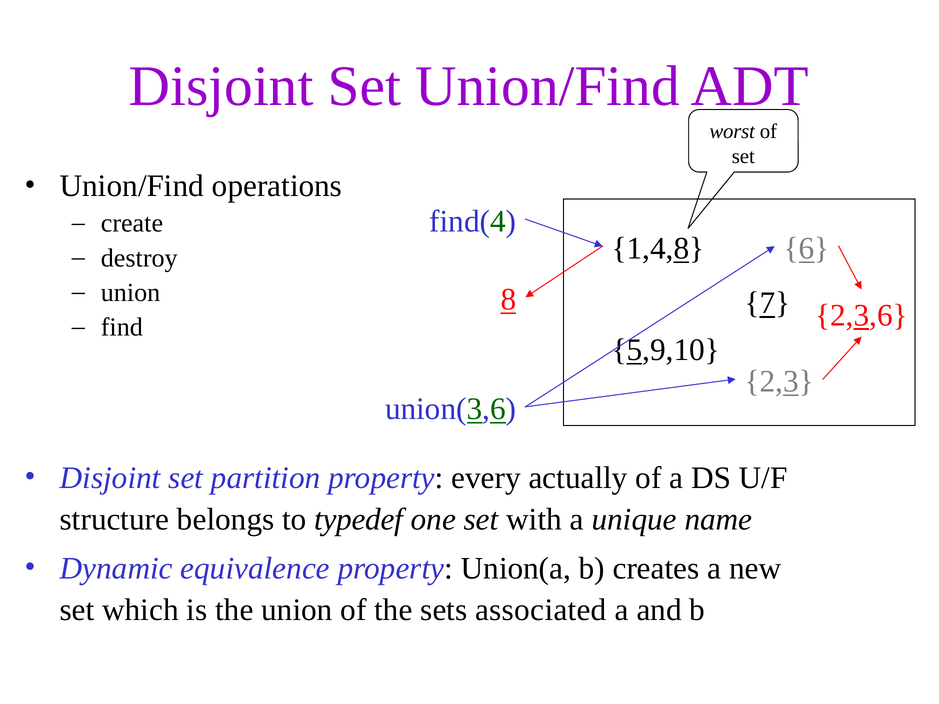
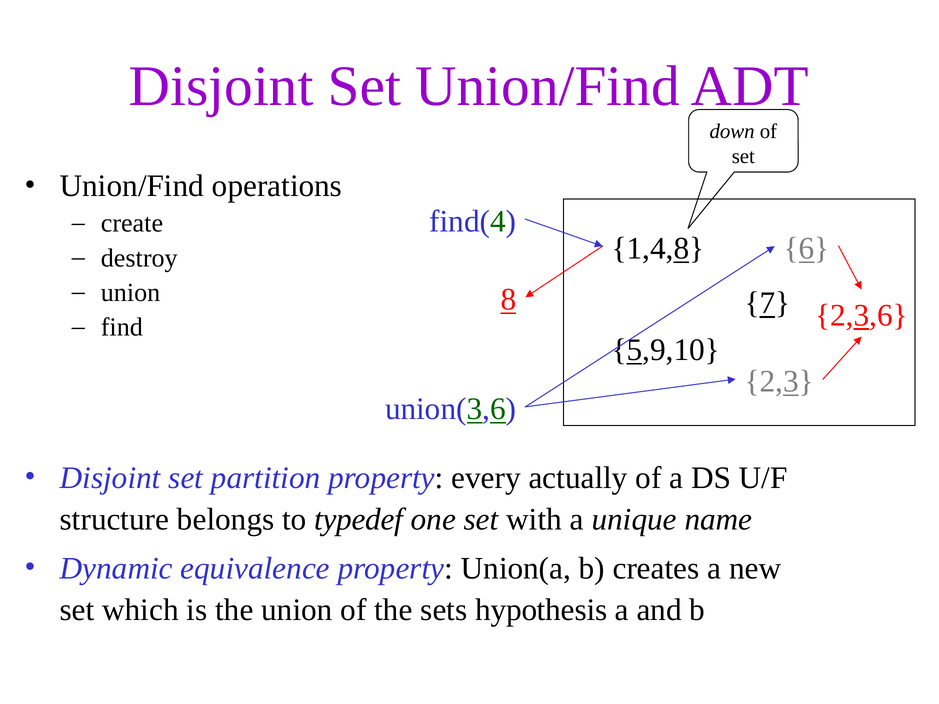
worst: worst -> down (732, 131)
associated: associated -> hypothesis (541, 610)
